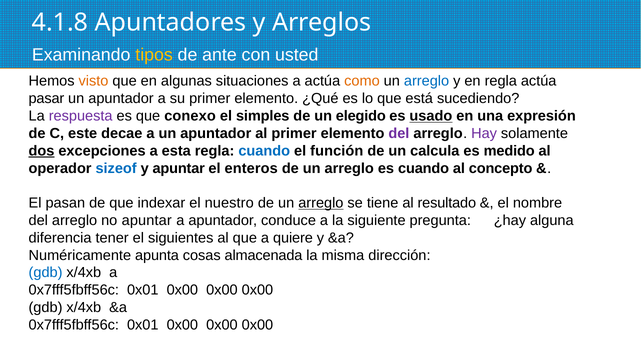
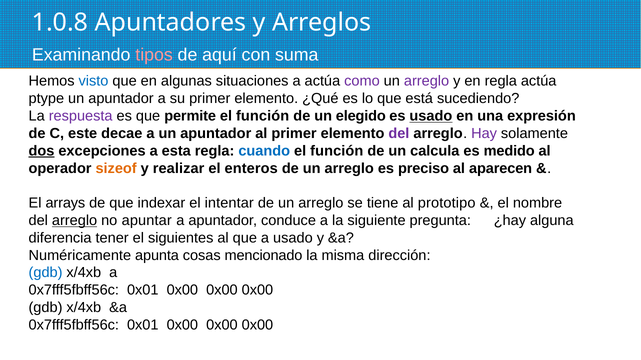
4.1.8: 4.1.8 -> 1.0.8 (60, 23)
tipos colour: yellow -> pink (154, 55)
ante: ante -> aquí (219, 55)
usted: usted -> suma (297, 55)
visto colour: orange -> blue (94, 81)
como colour: orange -> purple (362, 81)
arreglo colour: blue -> purple (427, 81)
pasar: pasar -> ptype (46, 99)
conexo: conexo -> permite (190, 116)
simples: simples -> función (263, 116)
sizeof colour: blue -> orange (116, 168)
y apuntar: apuntar -> realizar (179, 168)
es cuando: cuando -> preciso (424, 168)
concepto: concepto -> aparecen (501, 168)
pasan: pasan -> arrays (65, 203)
nuestro: nuestro -> intentar (229, 203)
arreglo underline: present -> none (321, 203)
resultado: resultado -> prototipo (447, 203)
arreglo underline: none -> present (75, 221)
a quiere: quiere -> usado (293, 238)
almacenada: almacenada -> mencionado (264, 256)
